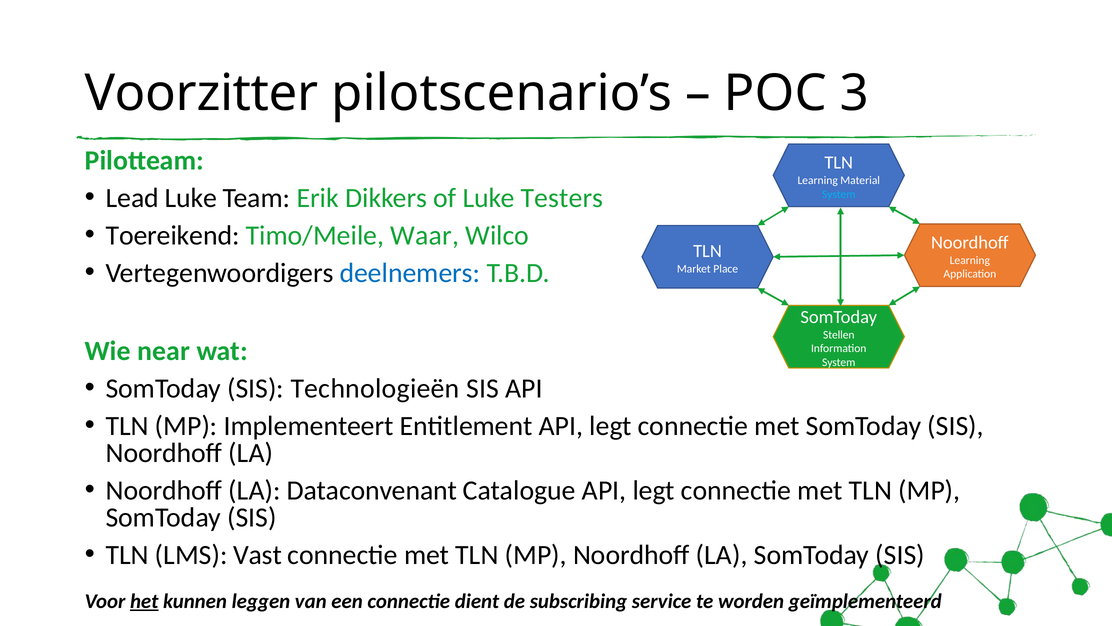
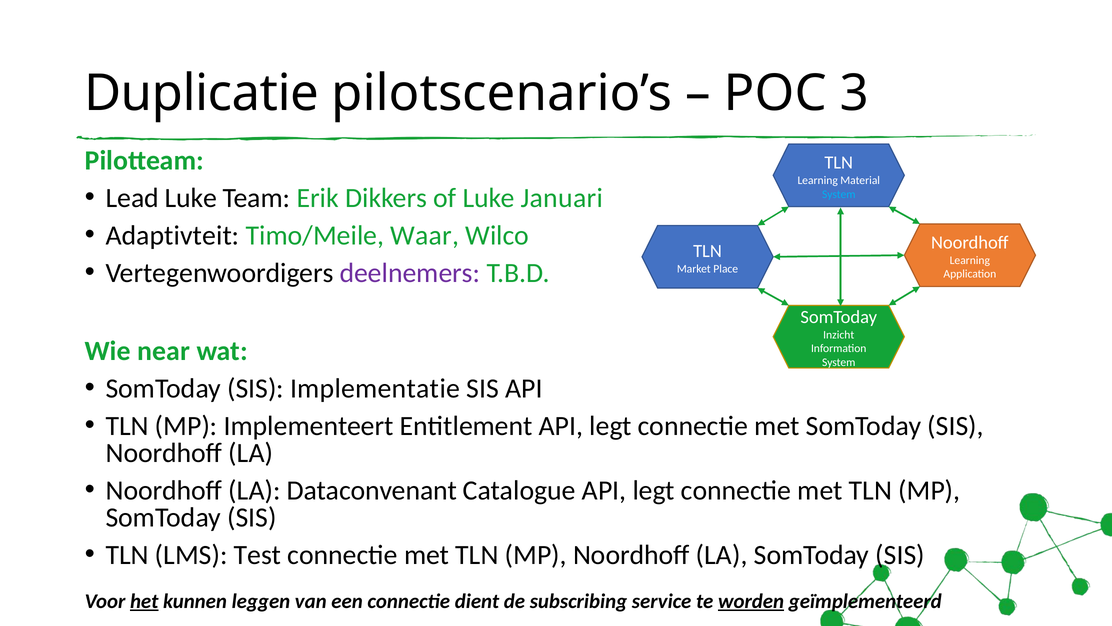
Voorzitter: Voorzitter -> Duplicatie (202, 93)
Testers: Testers -> Januari (562, 198)
Toereikend: Toereikend -> Adaptivteit (172, 235)
deelnemers colour: blue -> purple (410, 273)
Stellen: Stellen -> Inzicht (839, 334)
Technologieën: Technologieën -> Implementatie (375, 388)
Vast: Vast -> Test (257, 554)
worden underline: none -> present (751, 601)
